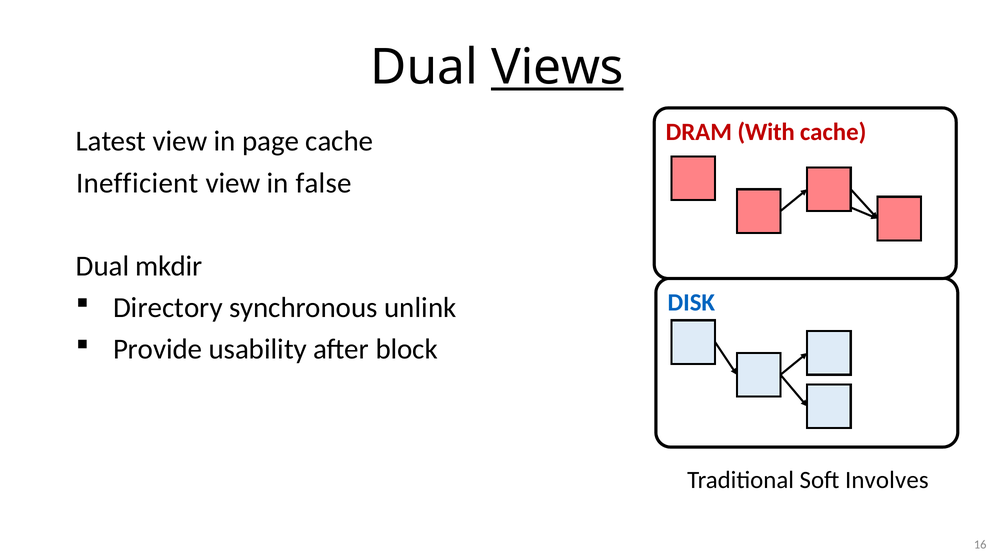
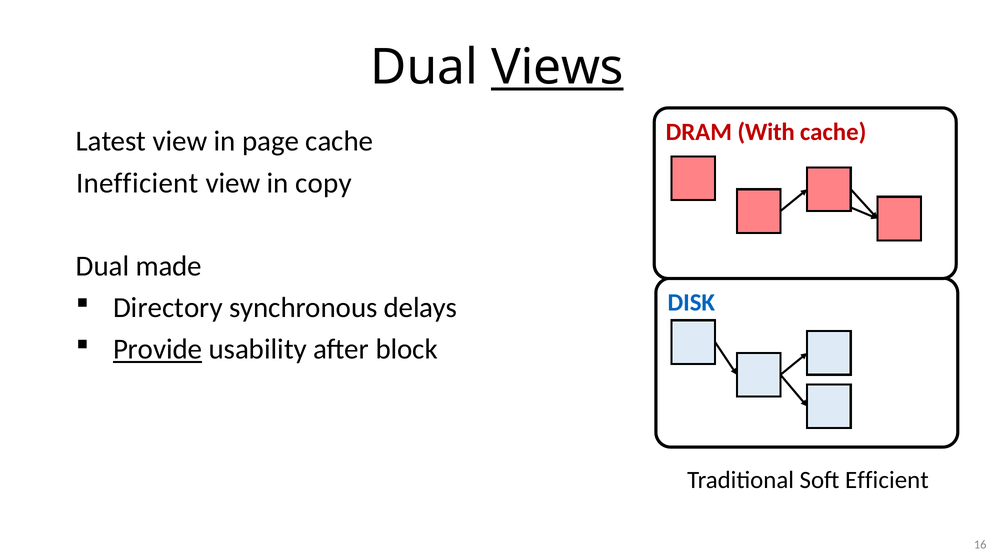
false: false -> copy (324, 183)
mkdir: mkdir -> made (169, 266)
unlink: unlink -> delays (421, 308)
Provide underline: none -> present (158, 350)
Involves: Involves -> Efficient (887, 480)
